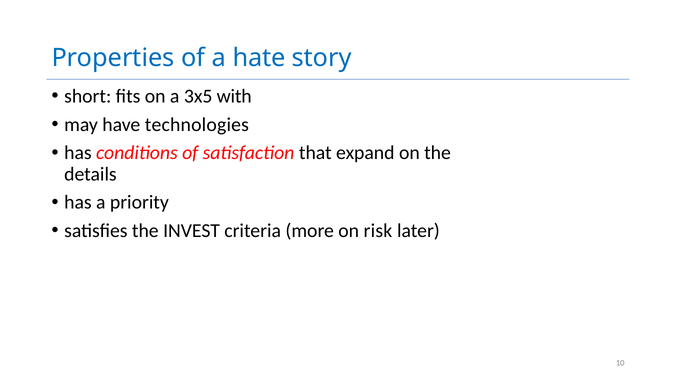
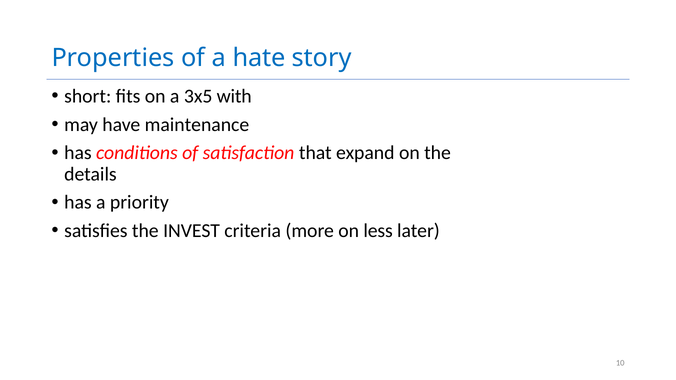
technologies: technologies -> maintenance (197, 125)
risk: risk -> less (378, 231)
